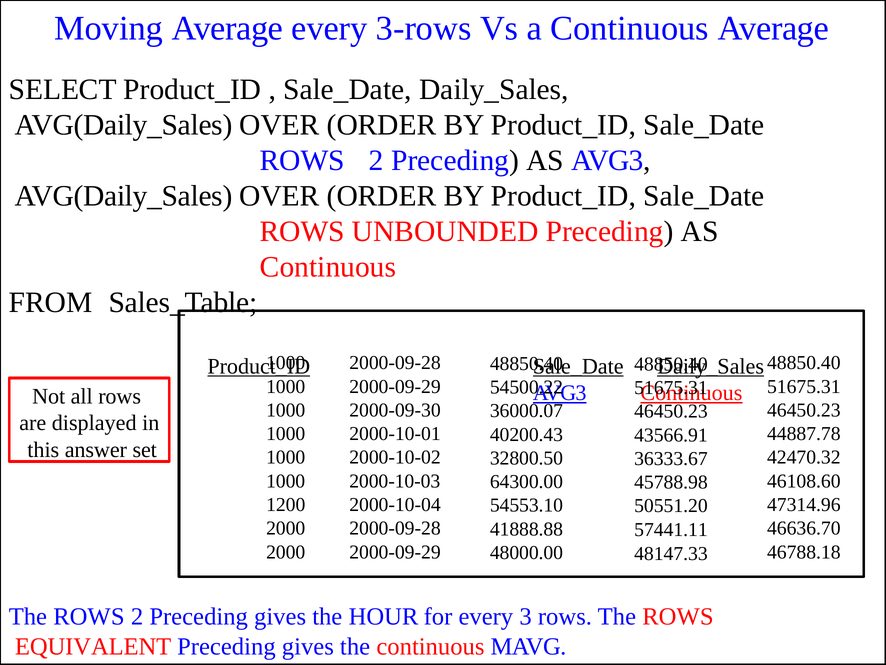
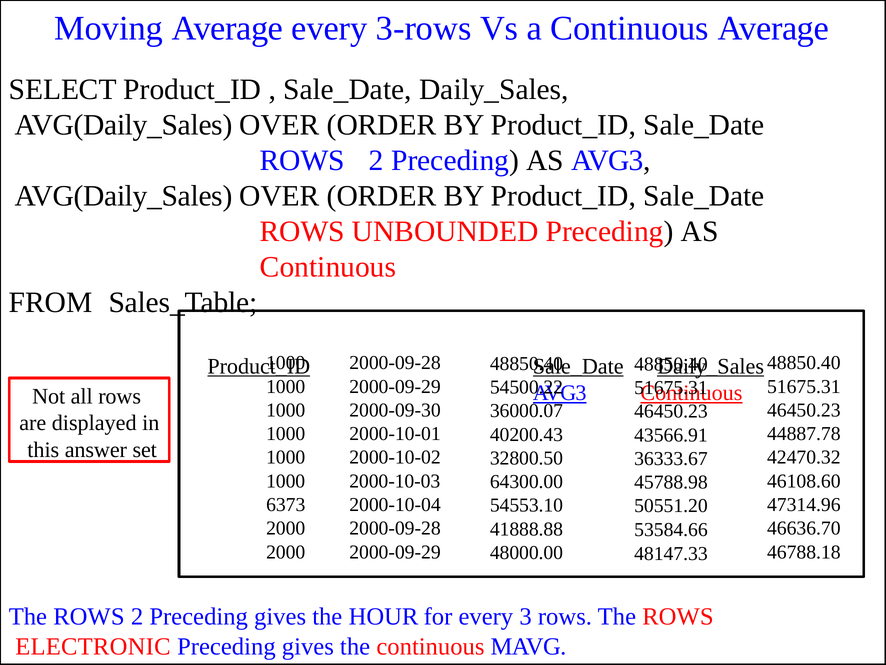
1200: 1200 -> 6373 (286, 504)
57441.11: 57441.11 -> 53584.66 (671, 529)
EQUIVALENT: EQUIVALENT -> ELECTRONIC (93, 646)
